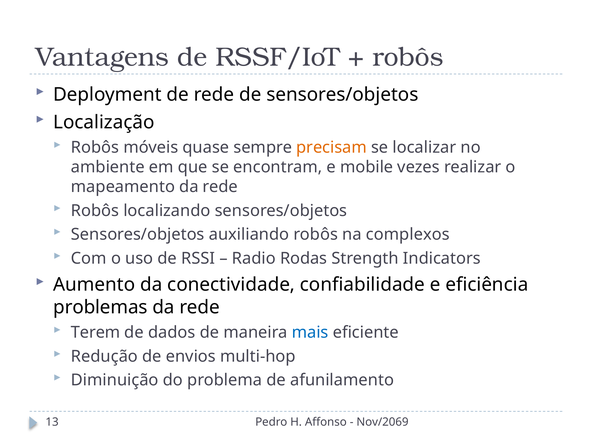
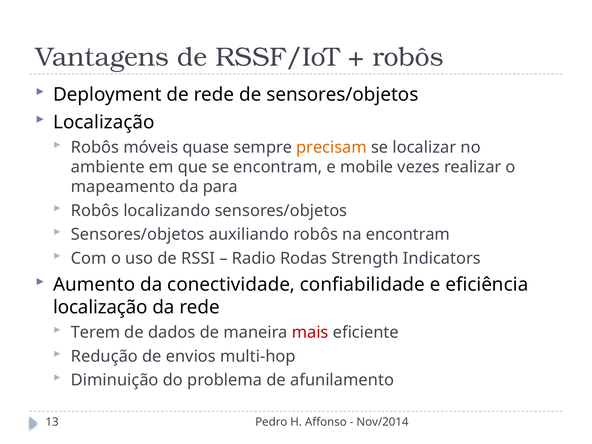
mapeamento da rede: rede -> para (220, 187)
na complexos: complexos -> encontram (408, 234)
problemas: problemas -> localização (100, 307)
mais colour: blue -> red (310, 332)
Nov/2069: Nov/2069 -> Nov/2014 (383, 422)
